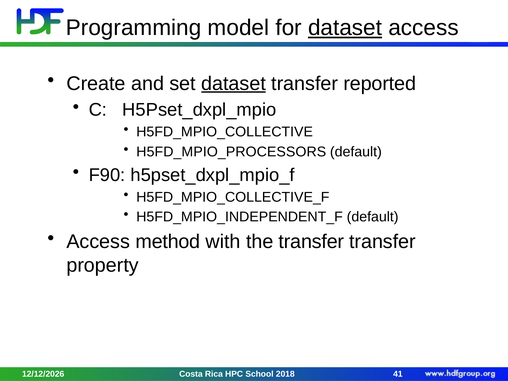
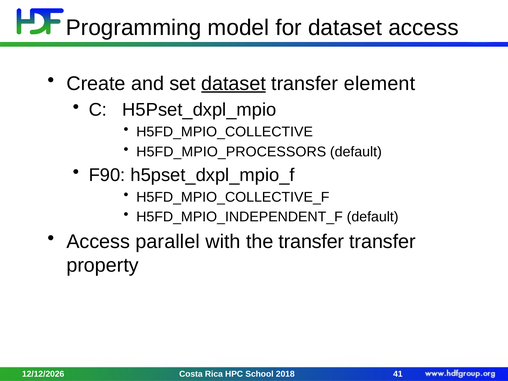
dataset underline: present -> none (345, 28)
reported: reported -> element (380, 84)
method: method -> parallel (168, 242)
